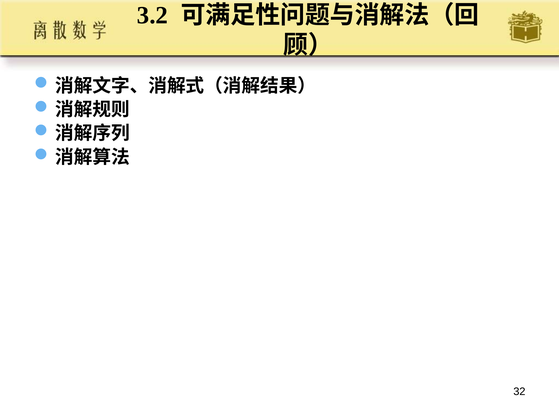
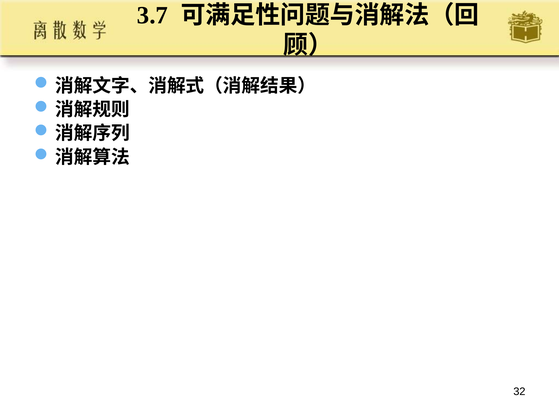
3.2: 3.2 -> 3.7 (152, 15)
